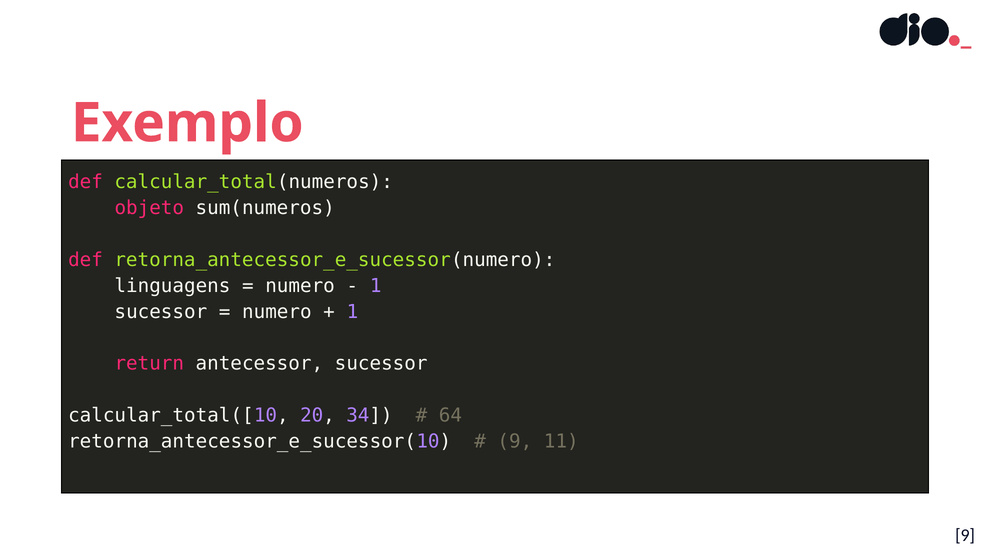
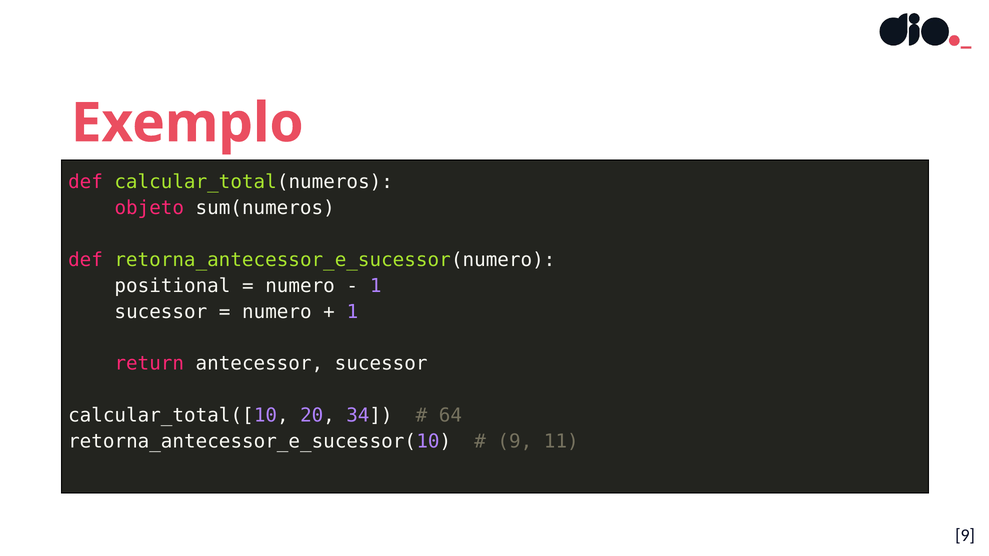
linguagens: linguagens -> positional (172, 286)
